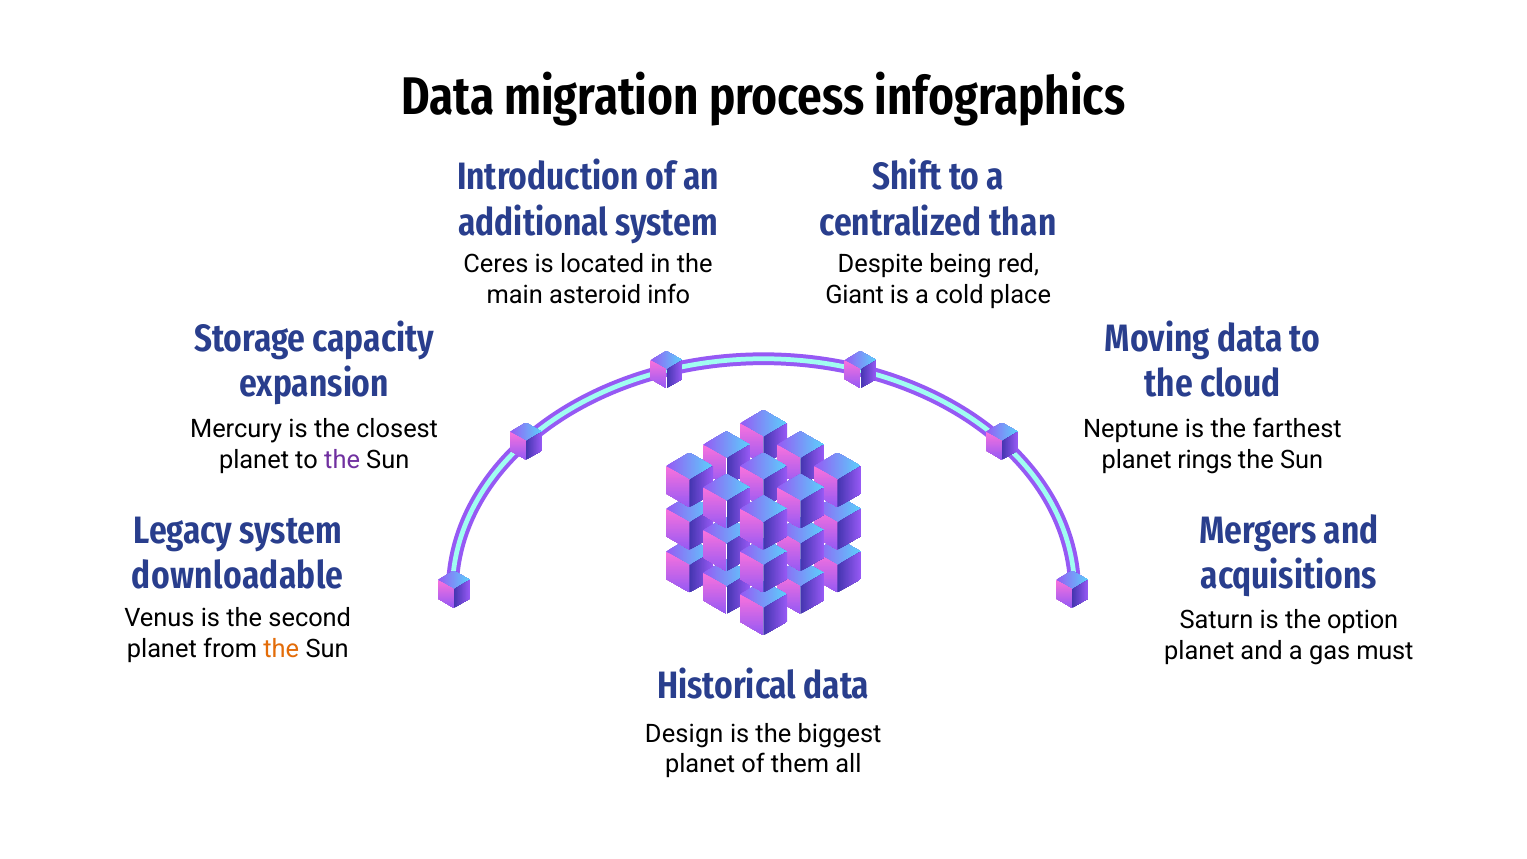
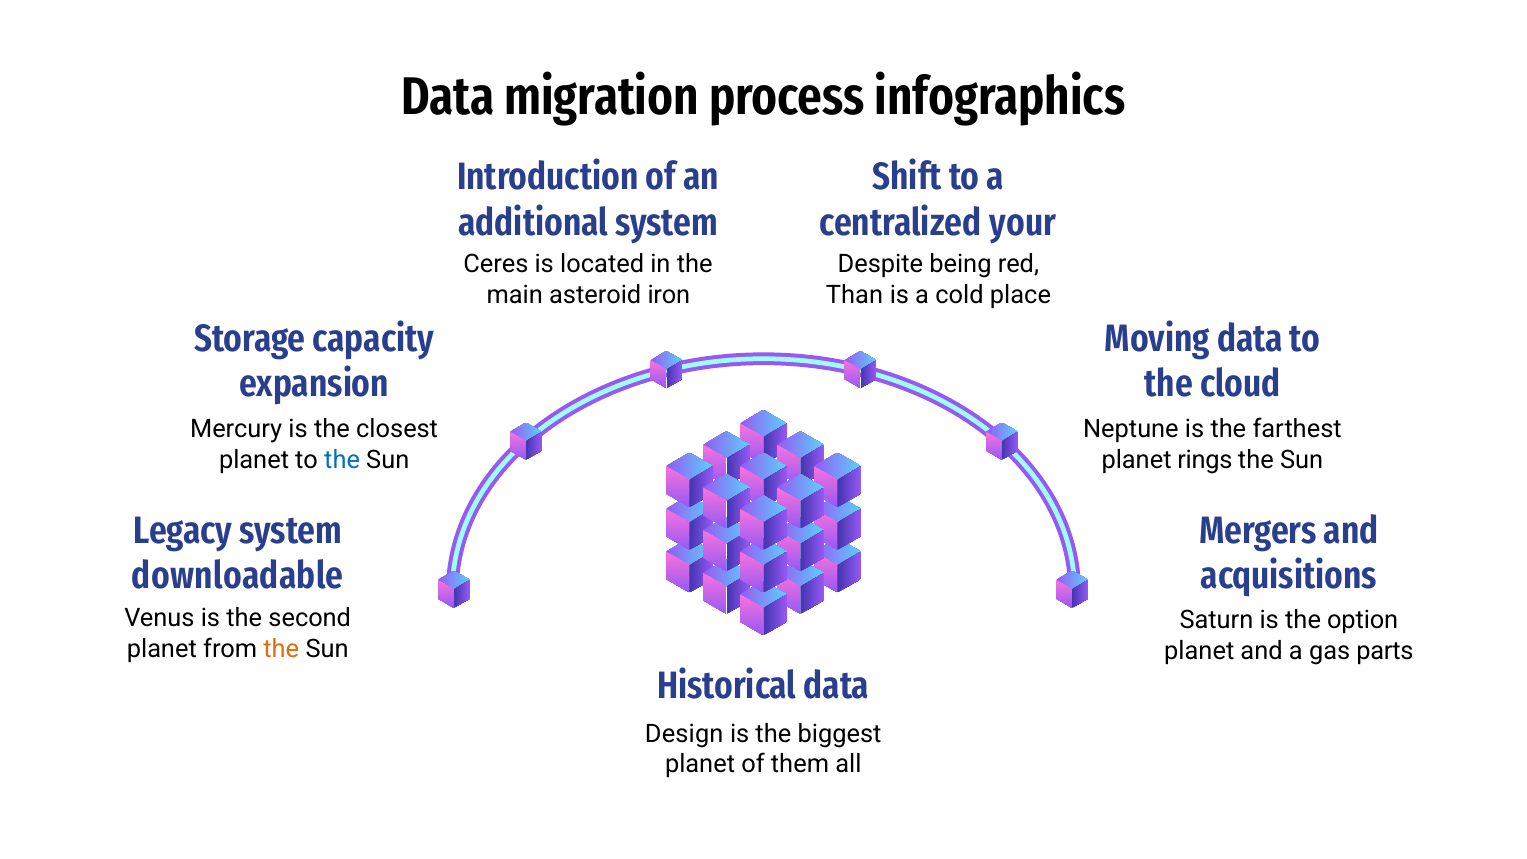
than: than -> your (1023, 223)
info: info -> iron (669, 295)
Giant: Giant -> Than (855, 295)
the colour: purple -> blue (342, 460)
must: must -> parts (1385, 651)
